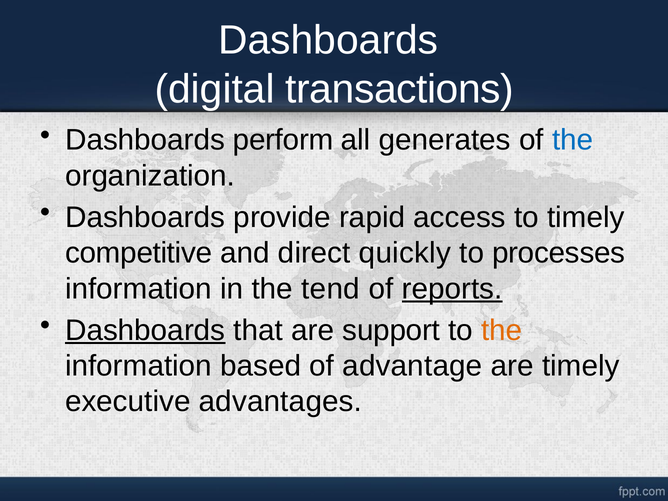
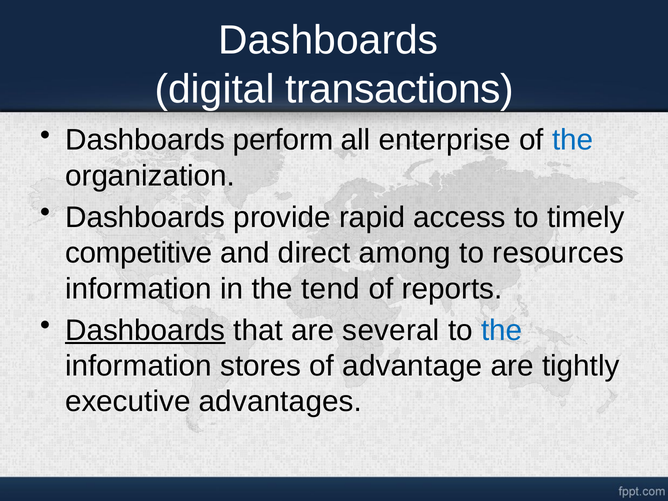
generates: generates -> enterprise (445, 140)
quickly: quickly -> among (405, 253)
processes: processes -> resources (558, 253)
reports underline: present -> none (452, 289)
support: support -> several (391, 330)
the colour: orange -> blue (502, 330)
based: based -> stores (261, 366)
are timely: timely -> tightly (581, 366)
